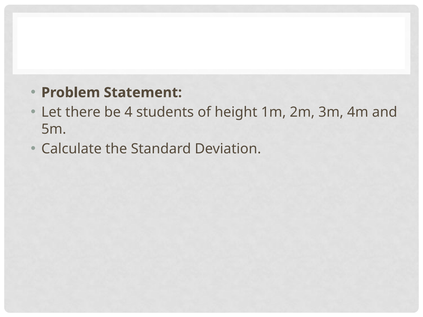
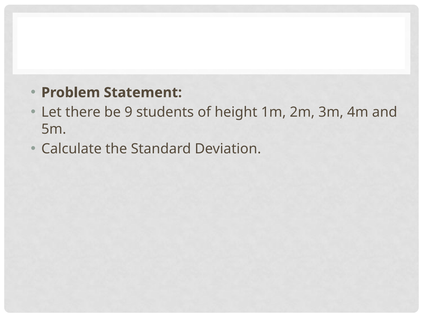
4: 4 -> 9 (129, 112)
